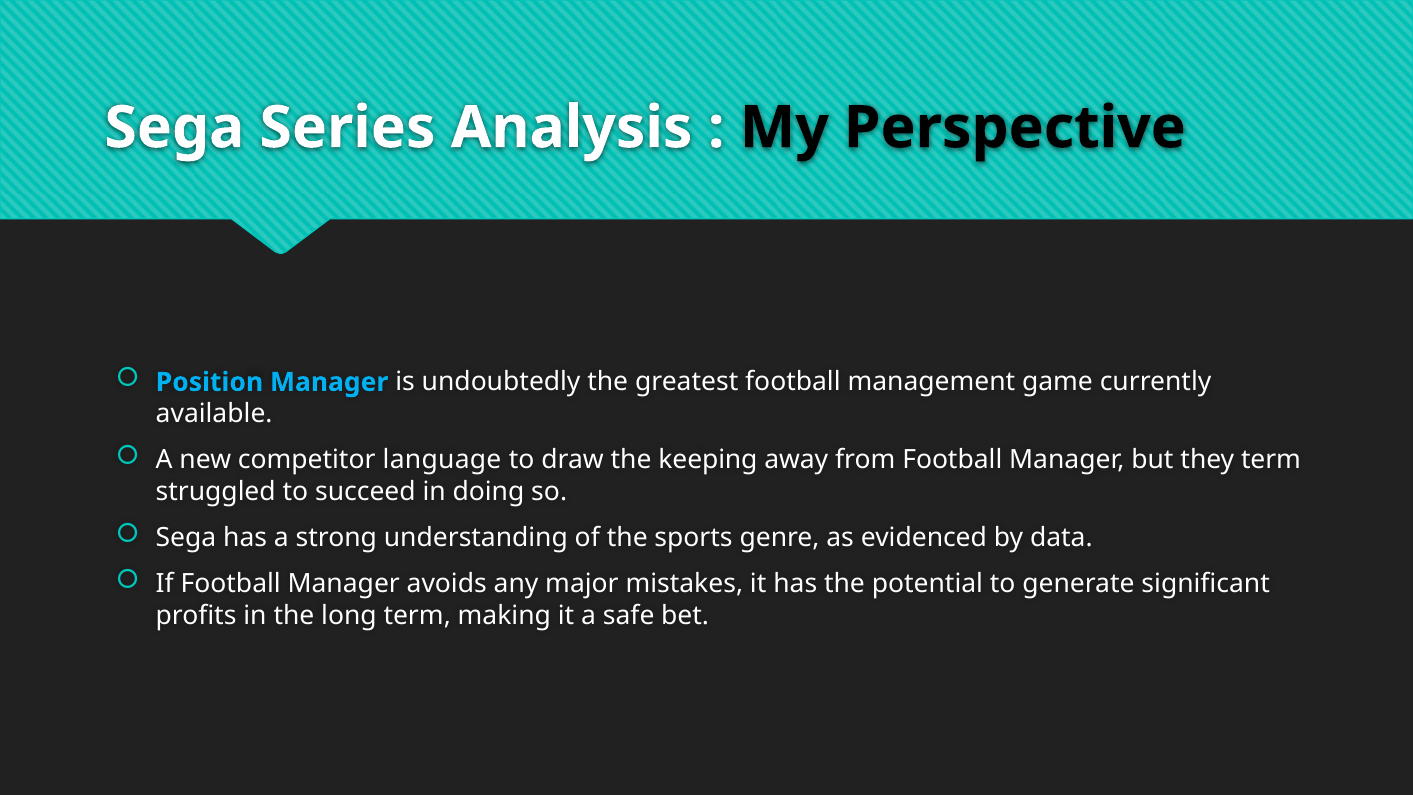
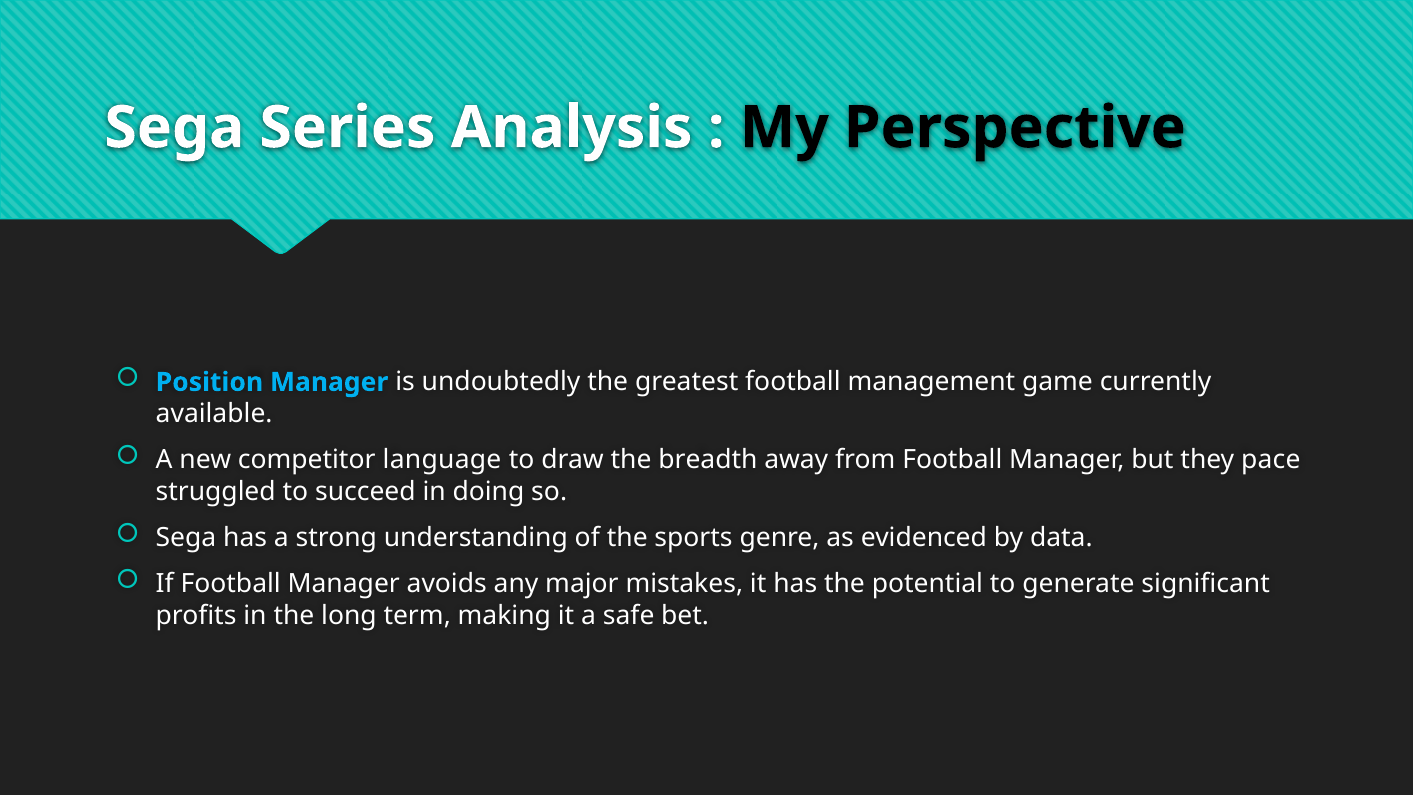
keeping: keeping -> breadth (708, 460)
they term: term -> pace (1271, 460)
